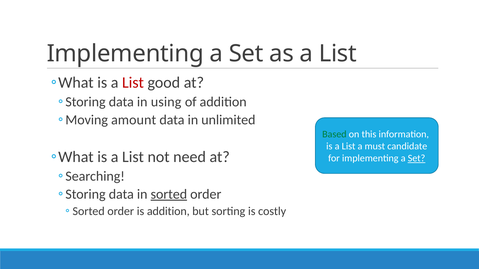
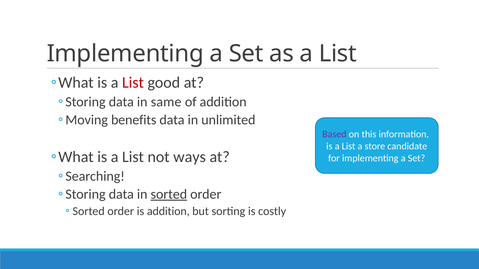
using: using -> same (166, 102)
amount: amount -> benefits (134, 120)
Based colour: green -> purple (334, 135)
must: must -> store (375, 147)
need: need -> ways (190, 157)
Set underline: present -> none (417, 159)
